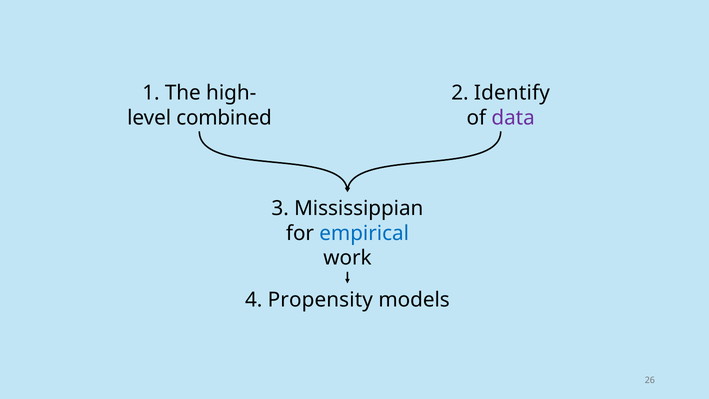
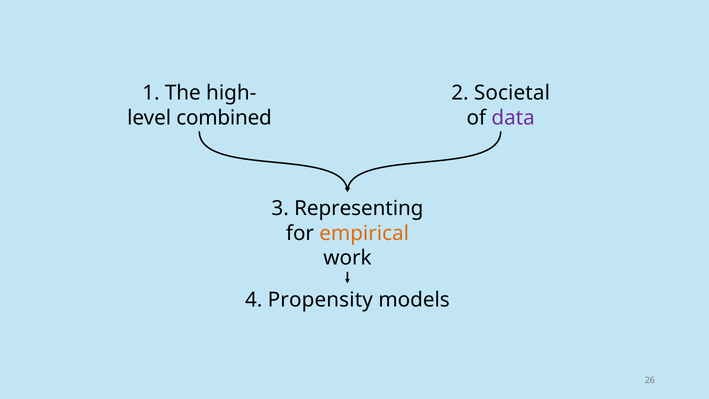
Identify: Identify -> Societal (512, 93)
Mississippian: Mississippian -> Representing (359, 208)
empirical colour: blue -> orange (364, 233)
